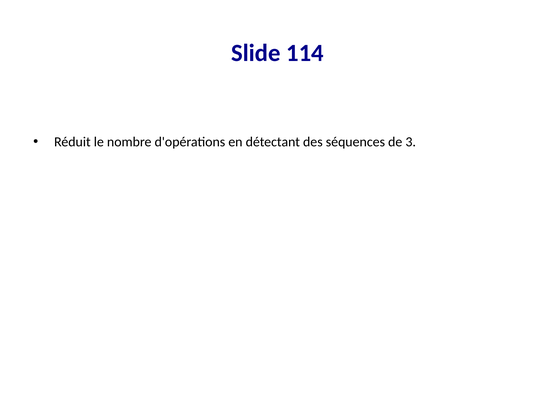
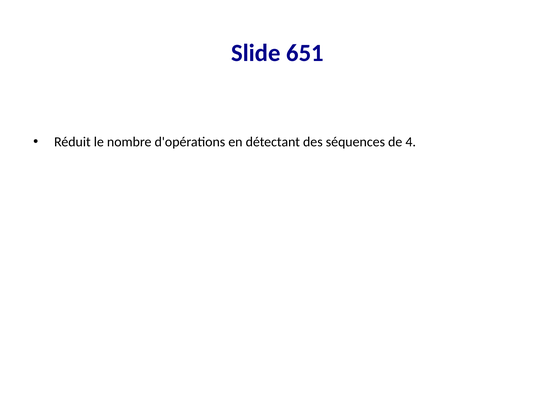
114: 114 -> 651 (305, 53)
3: 3 -> 4 (411, 142)
